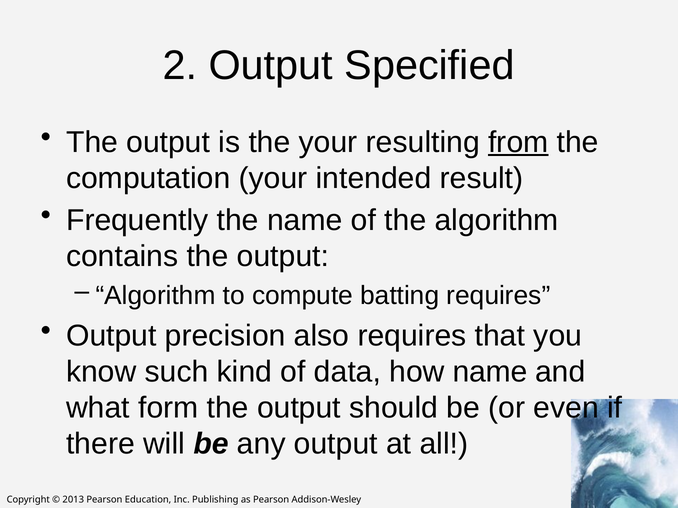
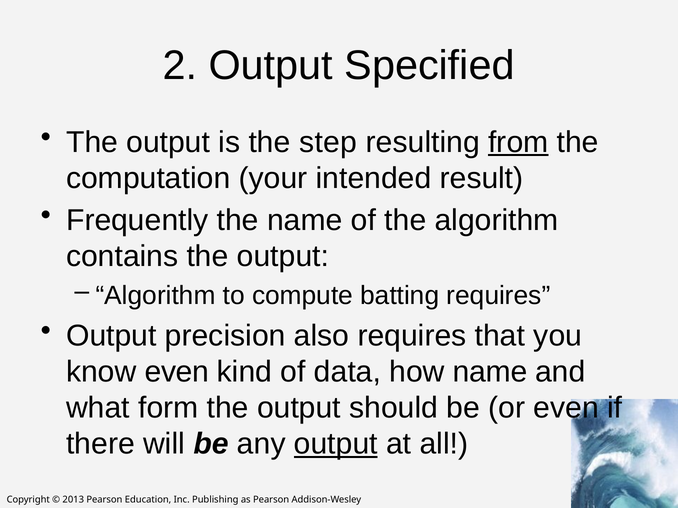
the your: your -> step (328, 142)
know such: such -> even (177, 372)
output underline: none -> present (336, 444)
